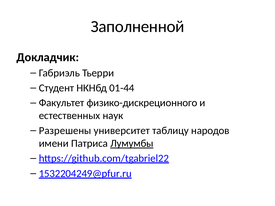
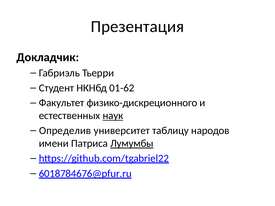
Заполненной: Заполненной -> Презентация (137, 27)
01-44: 01-44 -> 01-62 (122, 88)
наук underline: none -> present (113, 116)
Разрешены: Разрешены -> Определив (65, 131)
1532204249@pfur.ru: 1532204249@pfur.ru -> 6018784676@pfur.ru (85, 174)
